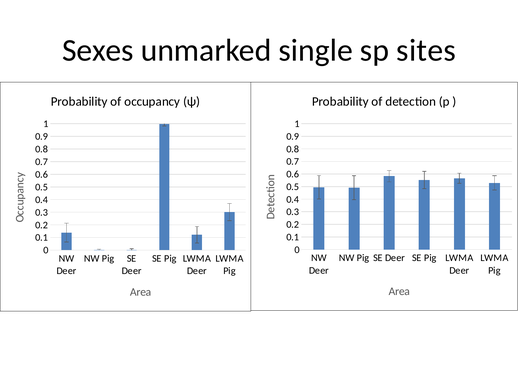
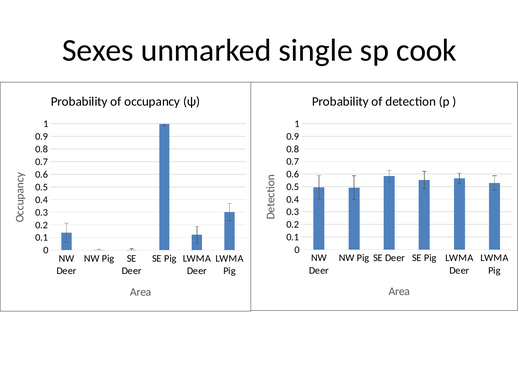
sites: sites -> cook (426, 50)
